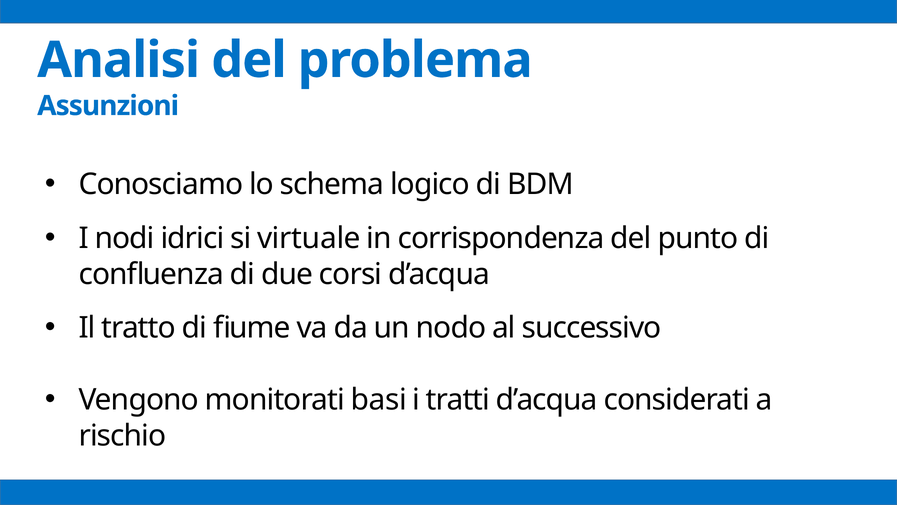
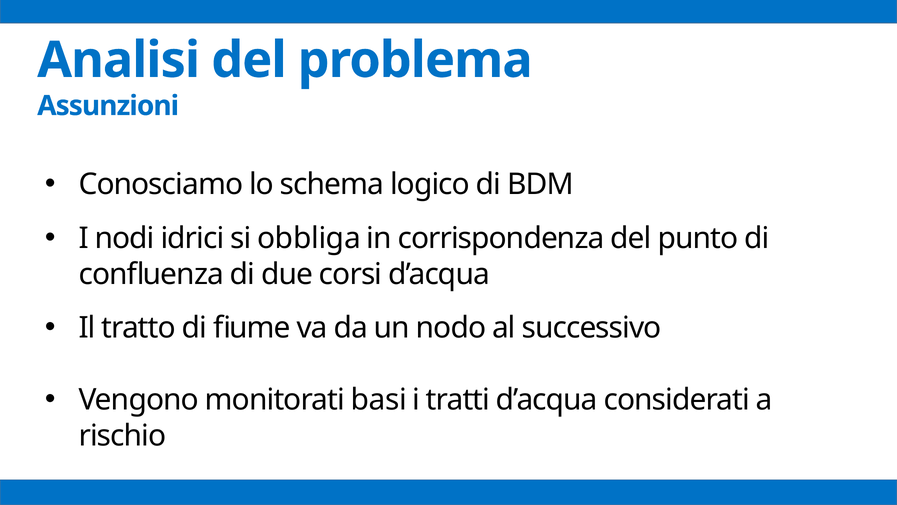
virtuale: virtuale -> obbliga (309, 238)
